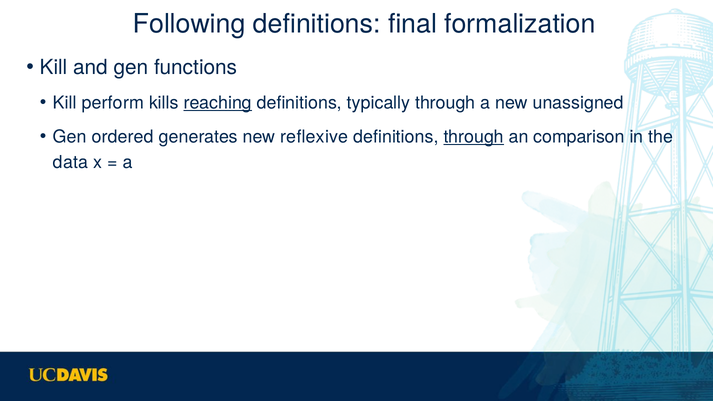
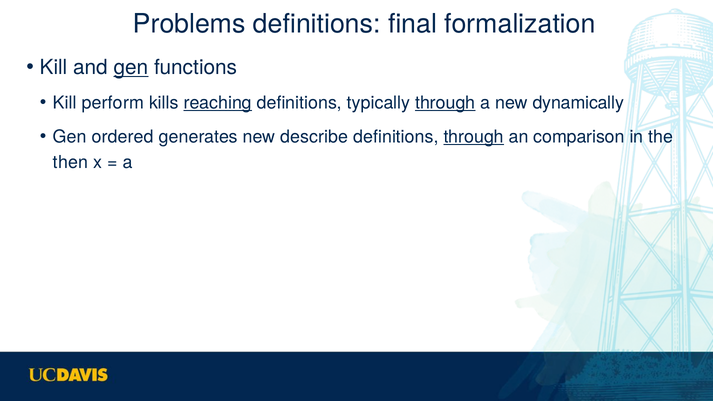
Following: Following -> Problems (189, 24)
gen underline: none -> present (131, 67)
through underline: none -> present (445, 103)
unassigned: unassigned -> dynamically (578, 103)
reflexive: reflexive -> describe (314, 137)
data: data -> then (71, 162)
